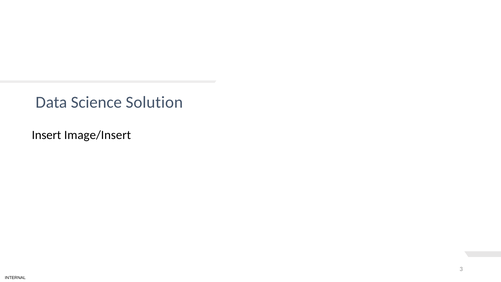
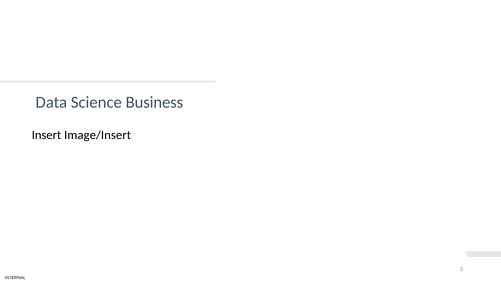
Solution: Solution -> Business (154, 102)
